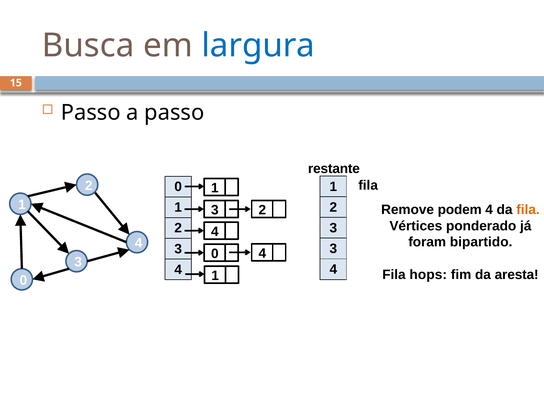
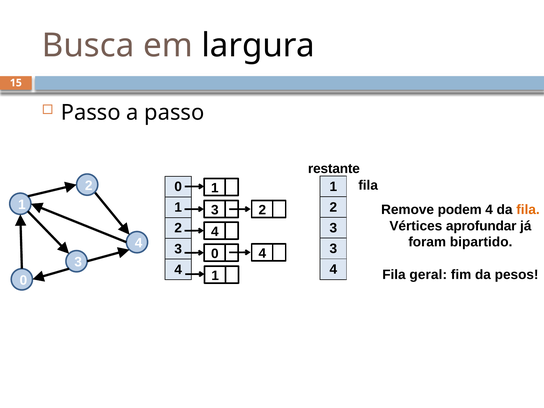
largura colour: blue -> black (258, 45)
ponderado: ponderado -> aprofundar (481, 226)
hops: hops -> geral (428, 275)
aresta: aresta -> pesos (517, 275)
